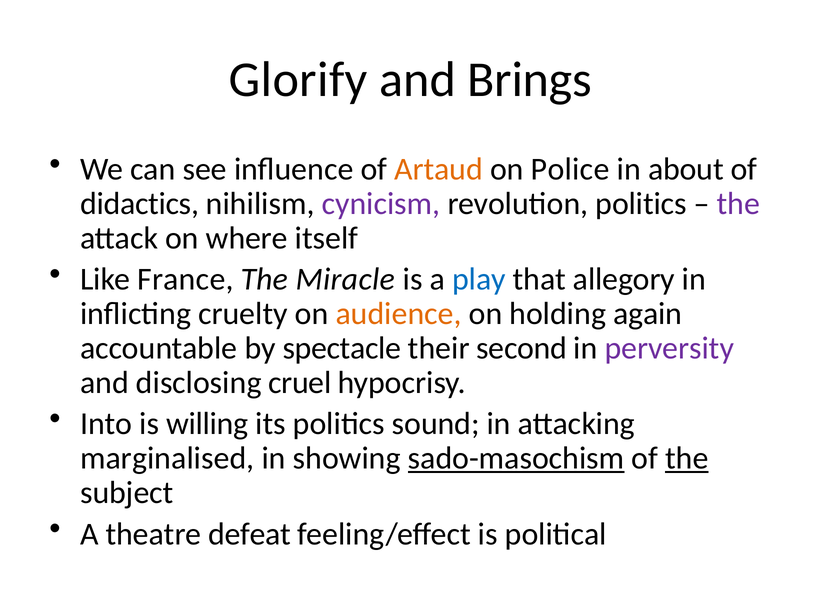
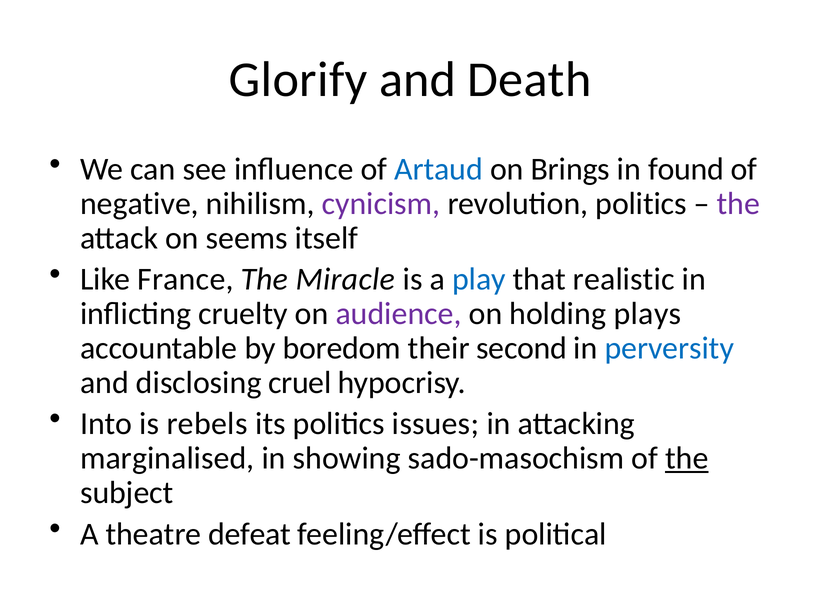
Brings: Brings -> Death (529, 79)
Artaud colour: orange -> blue (439, 169)
Police: Police -> Brings (570, 169)
about: about -> found (686, 169)
didactics: didactics -> negative (139, 204)
where: where -> seems (247, 238)
allegory: allegory -> realistic (624, 279)
audience colour: orange -> purple (399, 314)
again: again -> plays (647, 314)
spectacle: spectacle -> boredom (342, 348)
perversity colour: purple -> blue (669, 348)
willing: willing -> rebels (207, 424)
sound: sound -> issues (436, 424)
sado-masochism underline: present -> none (516, 458)
